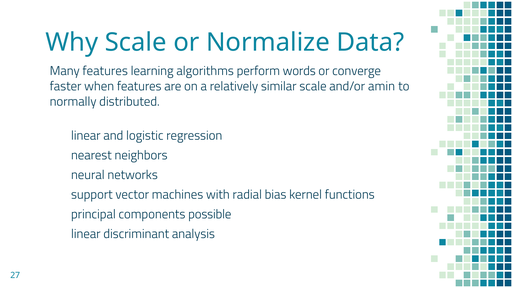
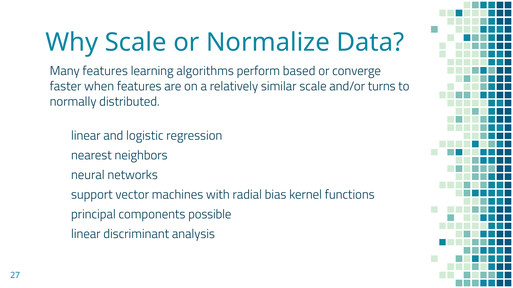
words: words -> based (299, 71)
amin: amin -> turns (382, 86)
